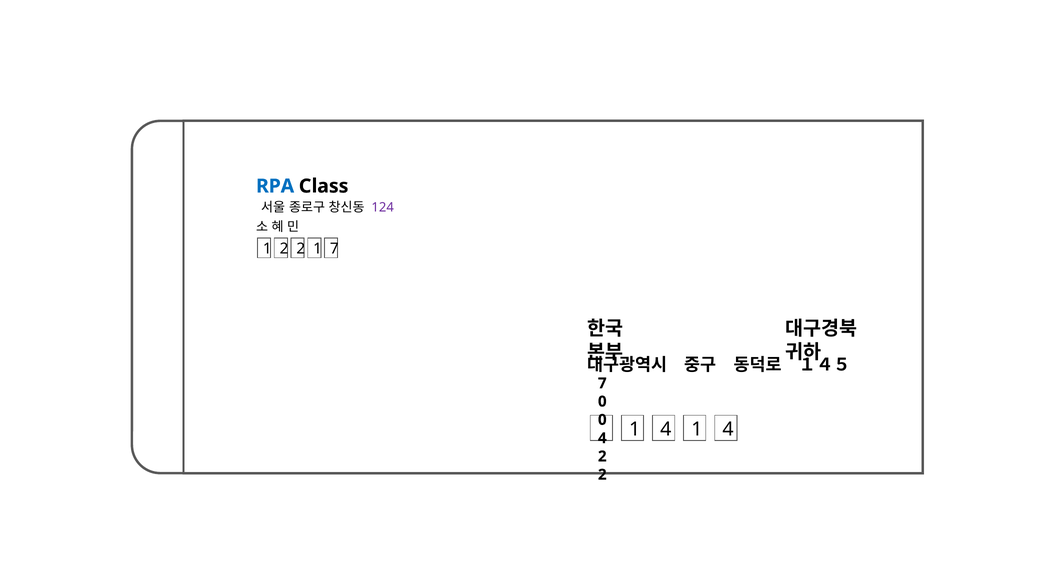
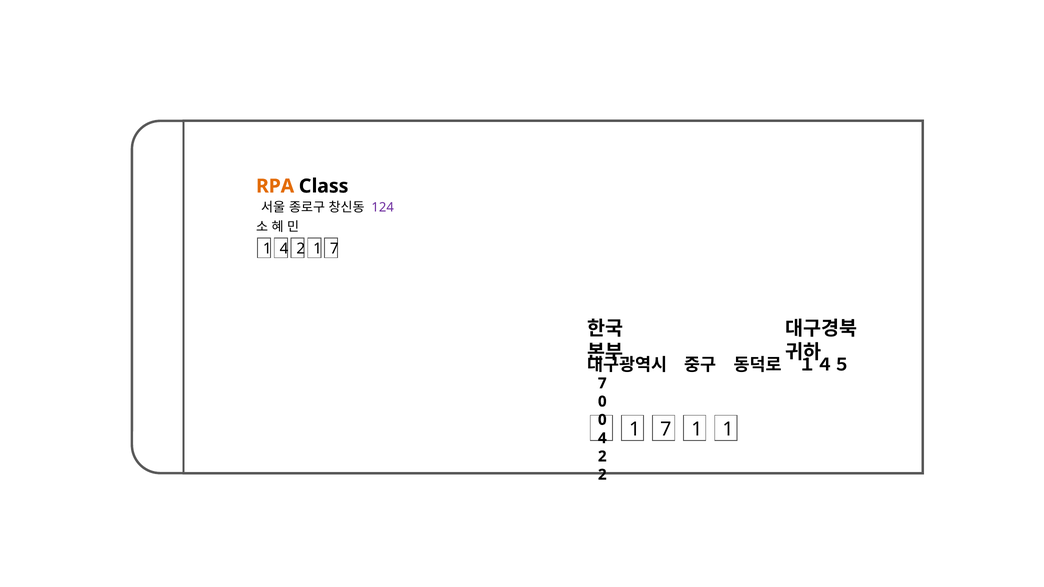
RPA colour: blue -> orange (275, 186)
1 2: 2 -> 4 (284, 249)
4: 4 -> 7 (666, 429)
4: 4 -> 1 (728, 429)
